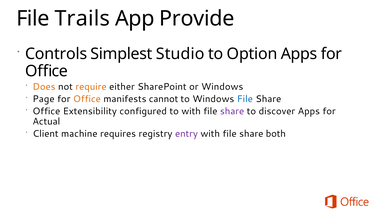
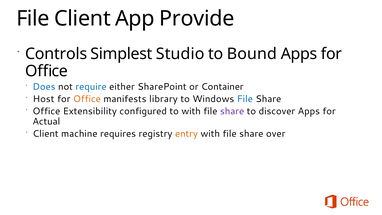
File Trails: Trails -> Client (82, 19)
Option: Option -> Bound (252, 54)
Does colour: orange -> blue (44, 87)
require colour: orange -> blue (91, 87)
or Windows: Windows -> Container (222, 87)
Page: Page -> Host (44, 99)
cannot: cannot -> library (163, 99)
entry colour: purple -> orange (186, 134)
both: both -> over (276, 134)
